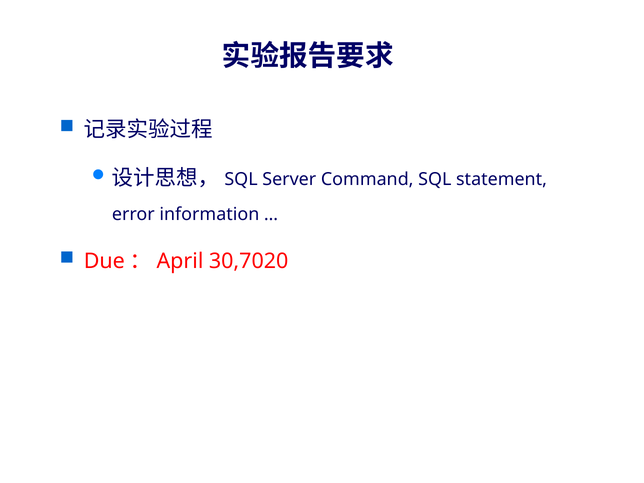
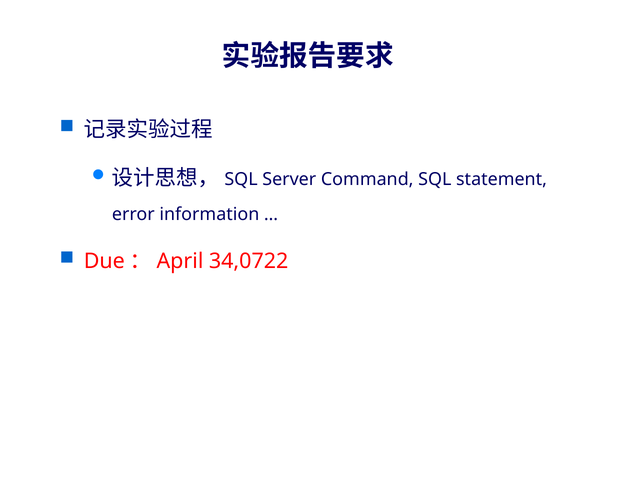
30,7020: 30,7020 -> 34,0722 (249, 261)
